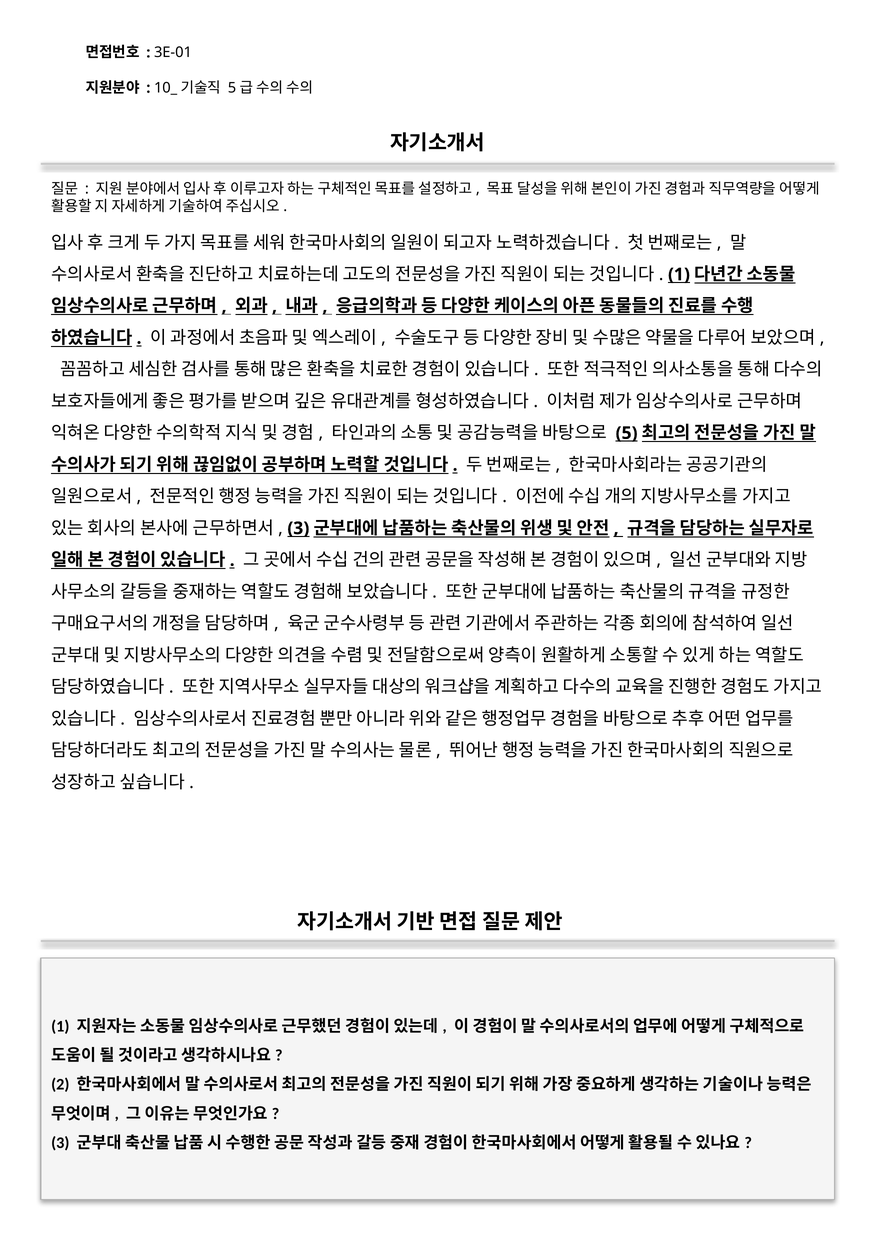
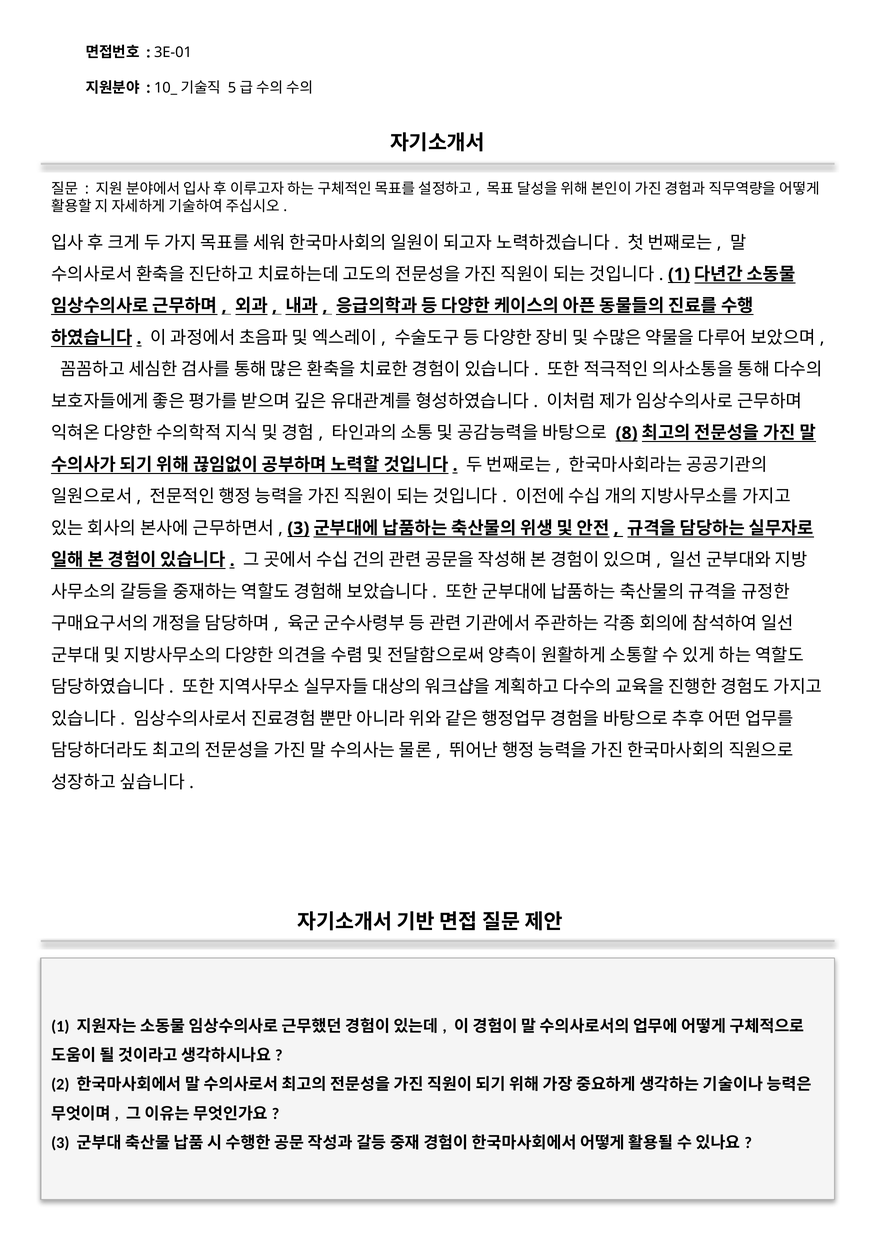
5: 5 -> 8 (627, 433)
